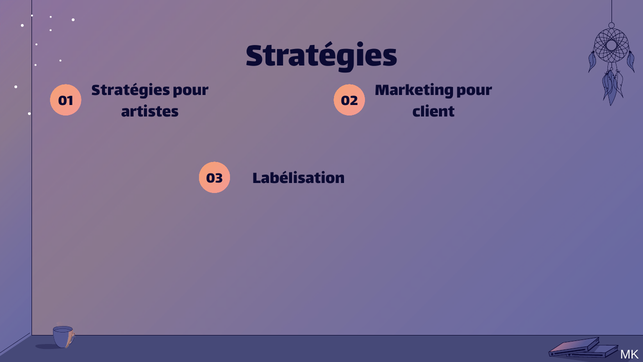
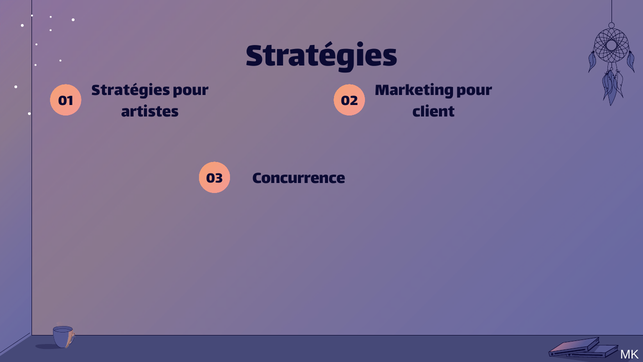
Labélisation: Labélisation -> Concurrence (299, 177)
